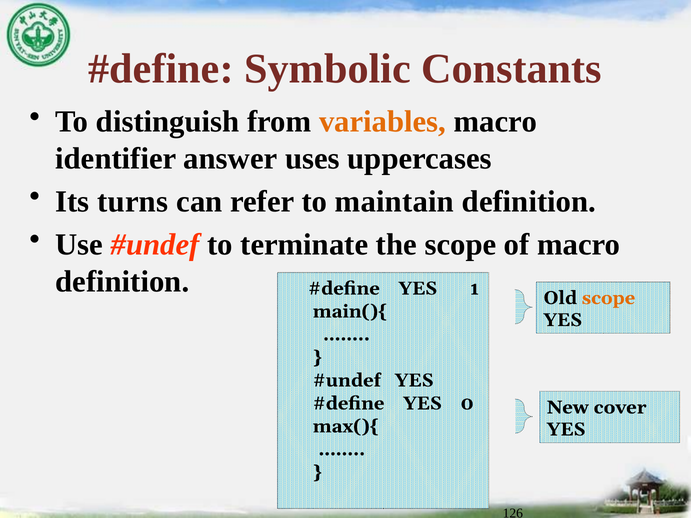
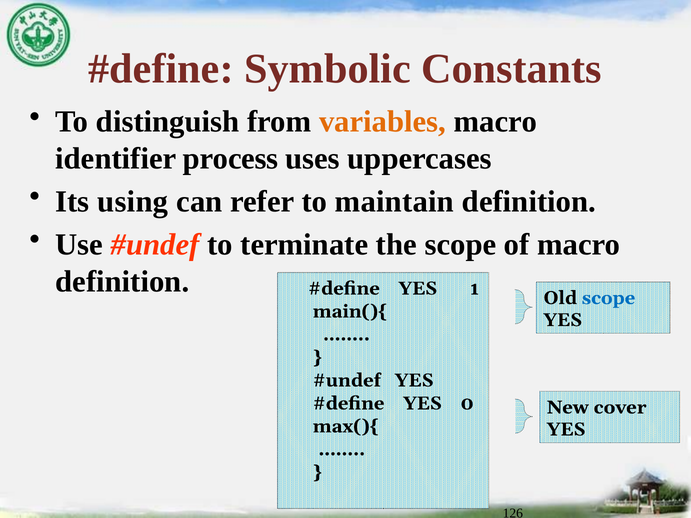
answer: answer -> process (231, 159)
turns: turns -> using (133, 202)
scope colour: orange -> blue (609, 298)
